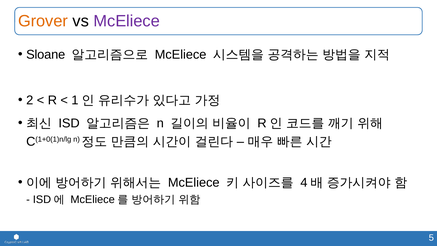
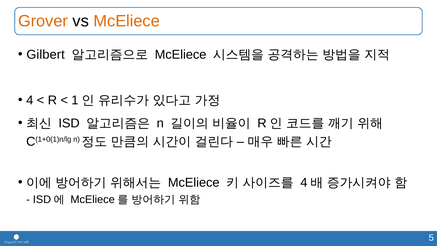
McEliece colour: purple -> orange (127, 21)
Sloane: Sloane -> Gilbert (46, 55)
2: 2 -> 4 (30, 100)
